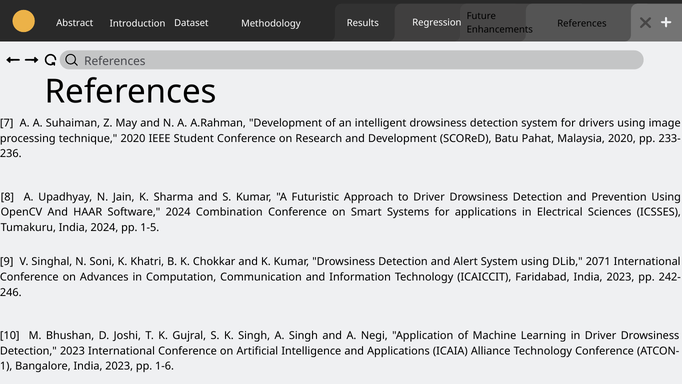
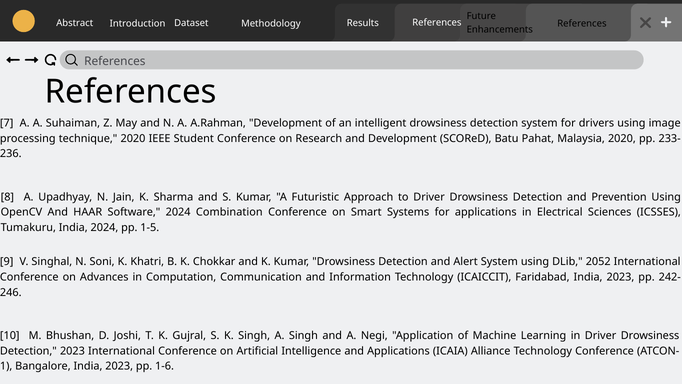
Methodology Regression: Regression -> References (437, 23)
2071: 2071 -> 2052 (598, 262)
